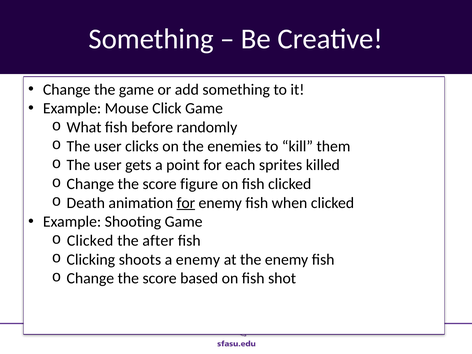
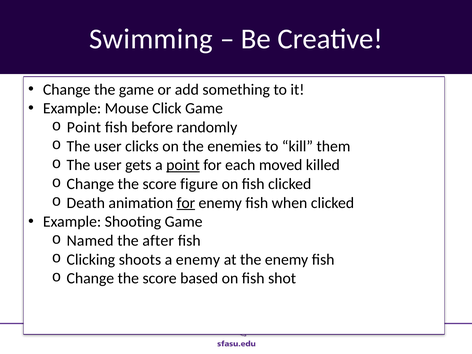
Something: Something -> Swimming (151, 39)
What: What -> Point (84, 127)
point underline: none -> present (183, 165)
sprites: sprites -> moved (281, 165)
Clicked: Clicked -> Named (90, 241)
